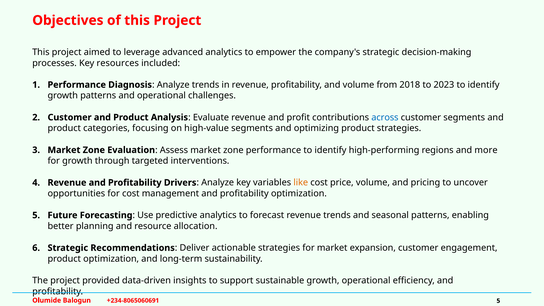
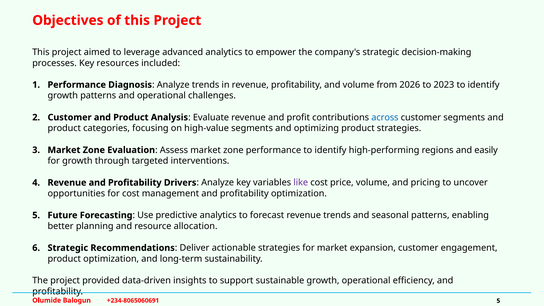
2018: 2018 -> 2026 (410, 85)
more: more -> easily (486, 150)
like colour: orange -> purple (301, 183)
